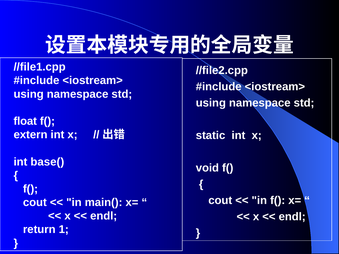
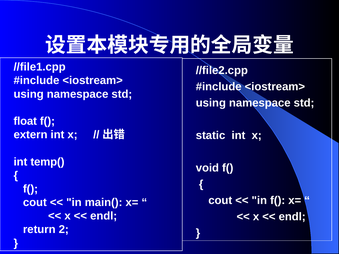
base(: base( -> temp( (47, 162)
1: 1 -> 2 (64, 230)
